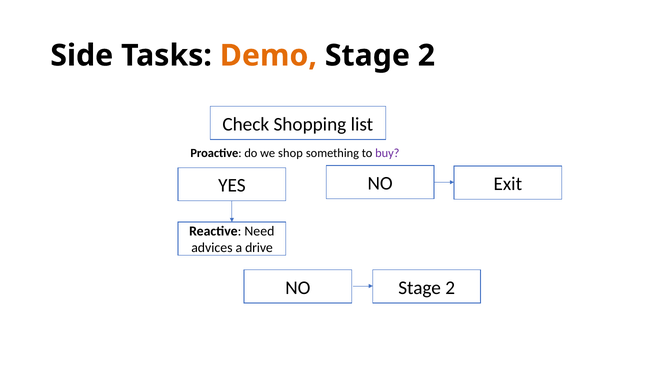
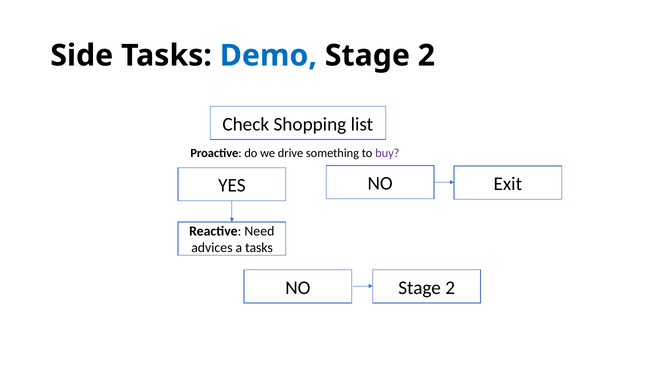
Demo colour: orange -> blue (268, 55)
shop: shop -> drive (291, 153)
a drive: drive -> tasks (259, 247)
